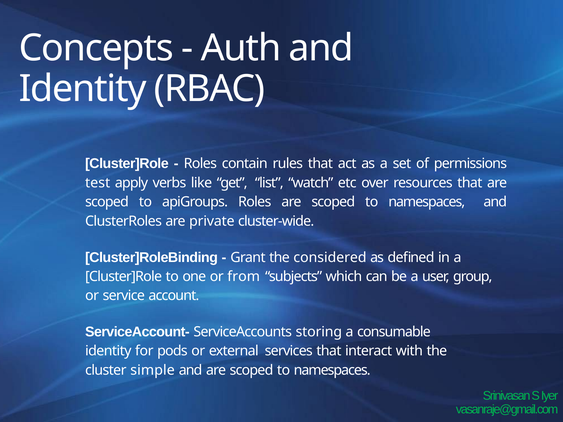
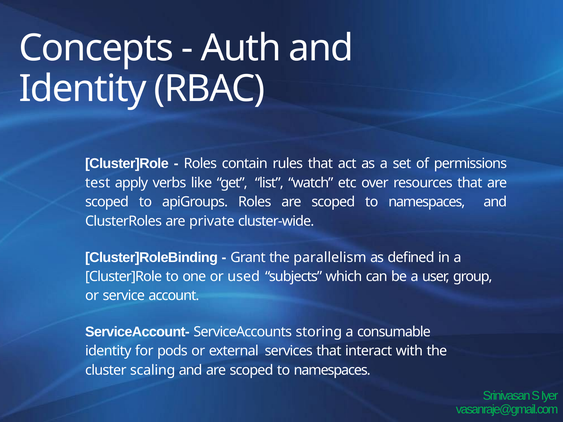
considered: considered -> parallelism (330, 258)
from: from -> used (244, 277)
simple: simple -> scaling (153, 370)
